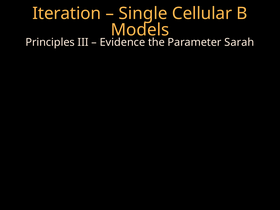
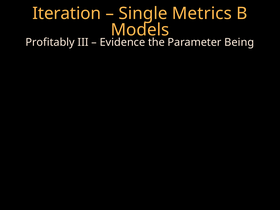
Cellular: Cellular -> Metrics (202, 13)
Principles: Principles -> Profitably (50, 42)
Sarah: Sarah -> Being (239, 42)
